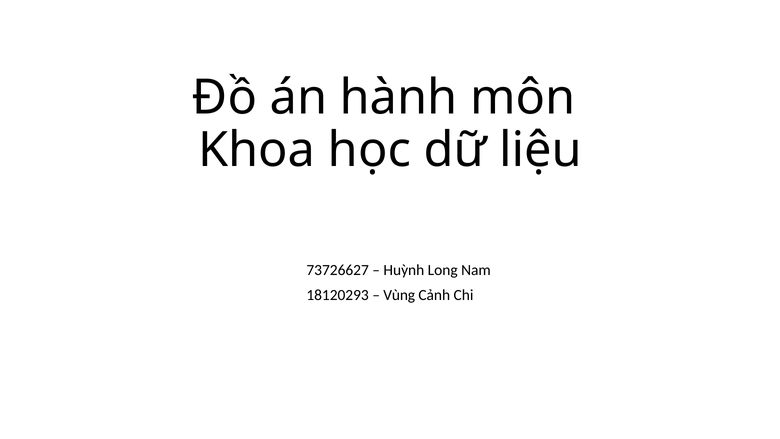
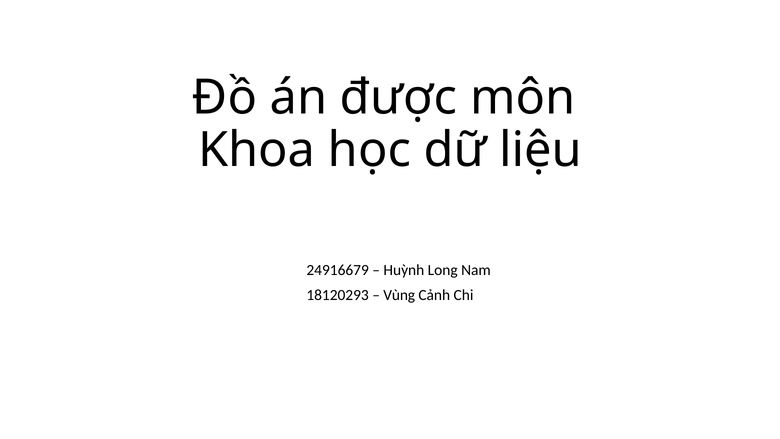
hành: hành -> được (398, 98)
73726627: 73726627 -> 24916679 (338, 270)
